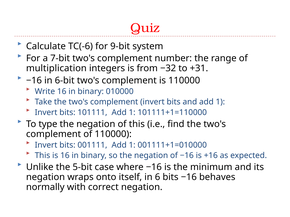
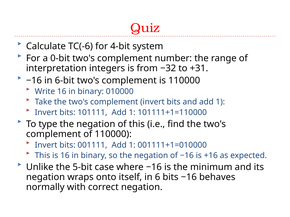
9-bit: 9-bit -> 4-bit (120, 46)
7-bit: 7-bit -> 0-bit (60, 58)
multiplication: multiplication -> interpretation (56, 68)
